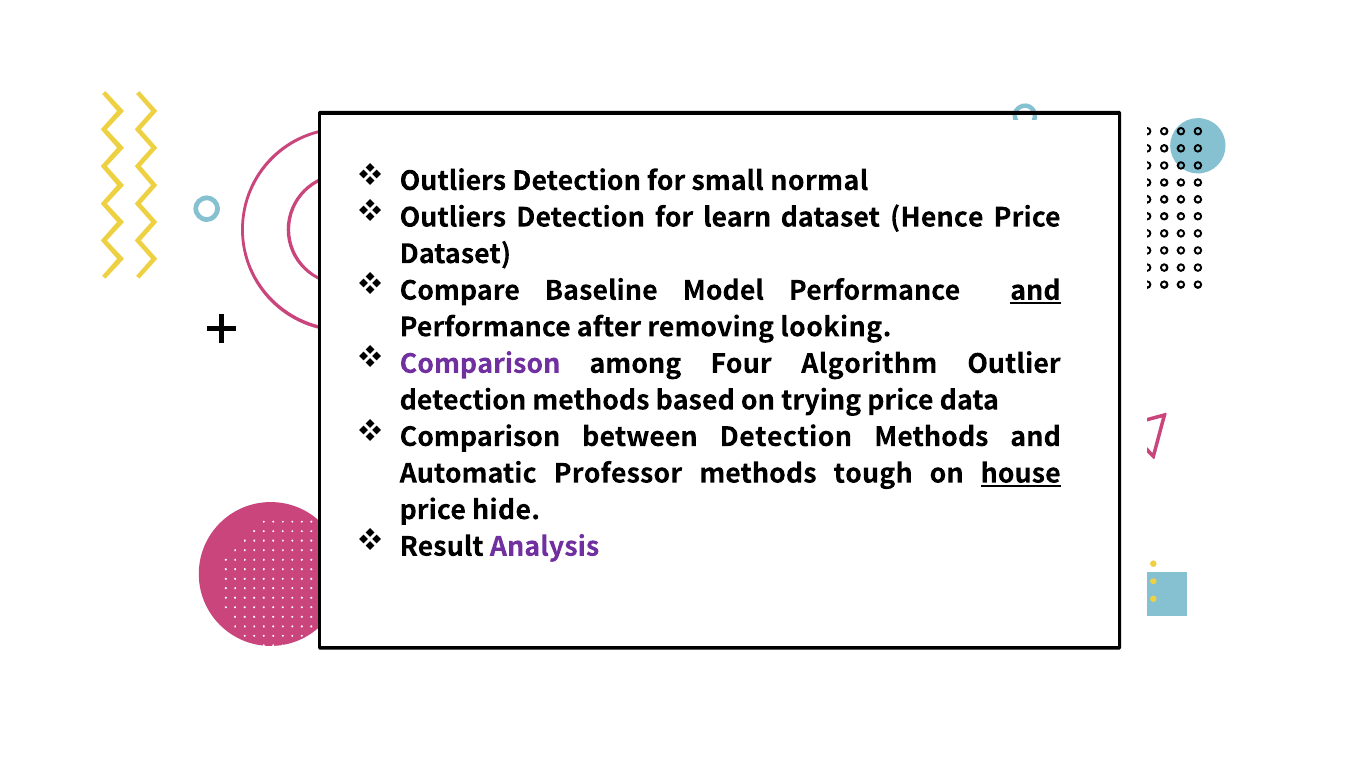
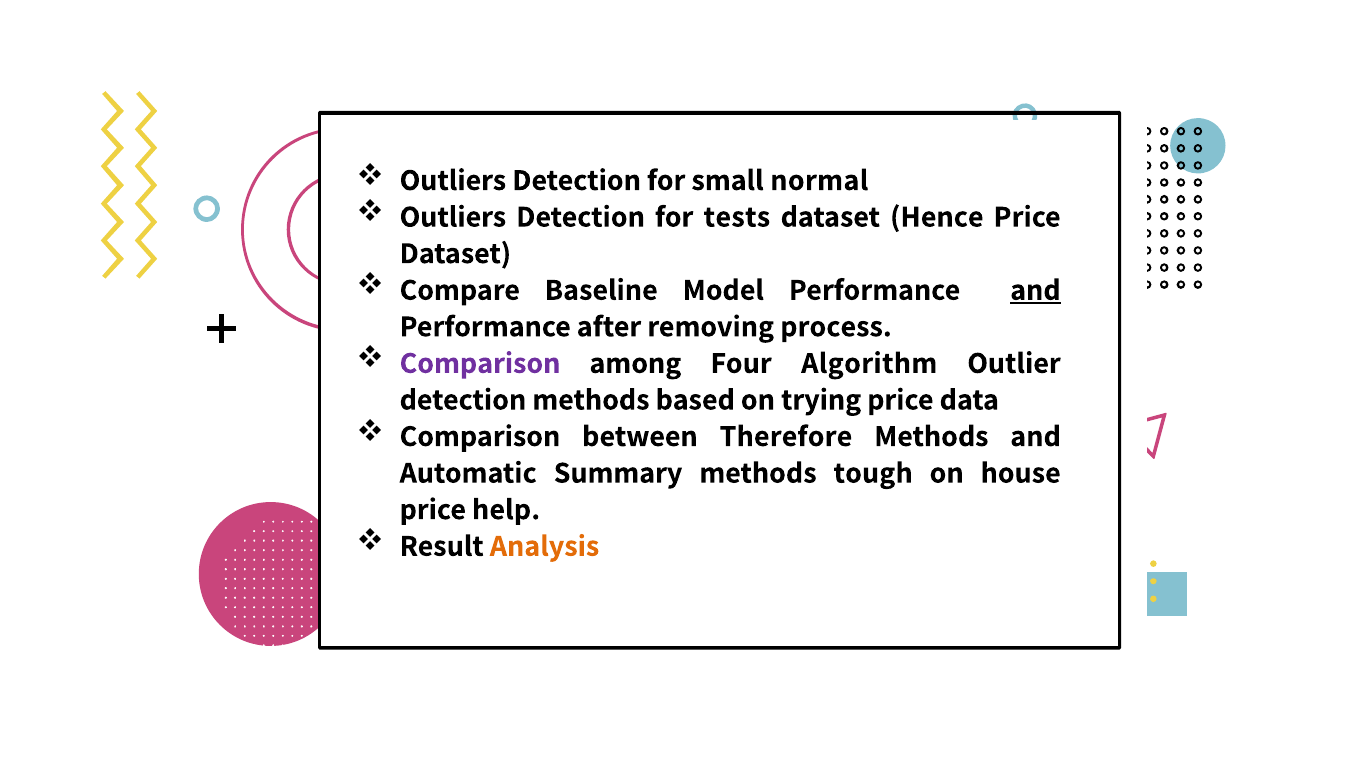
learn: learn -> tests (737, 216)
looking: looking -> process (836, 326)
between Detection: Detection -> Therefore (786, 436)
Professor: Professor -> Summary (618, 472)
house underline: present -> none (1021, 472)
hide: hide -> help (506, 509)
Analysis colour: purple -> orange (545, 546)
